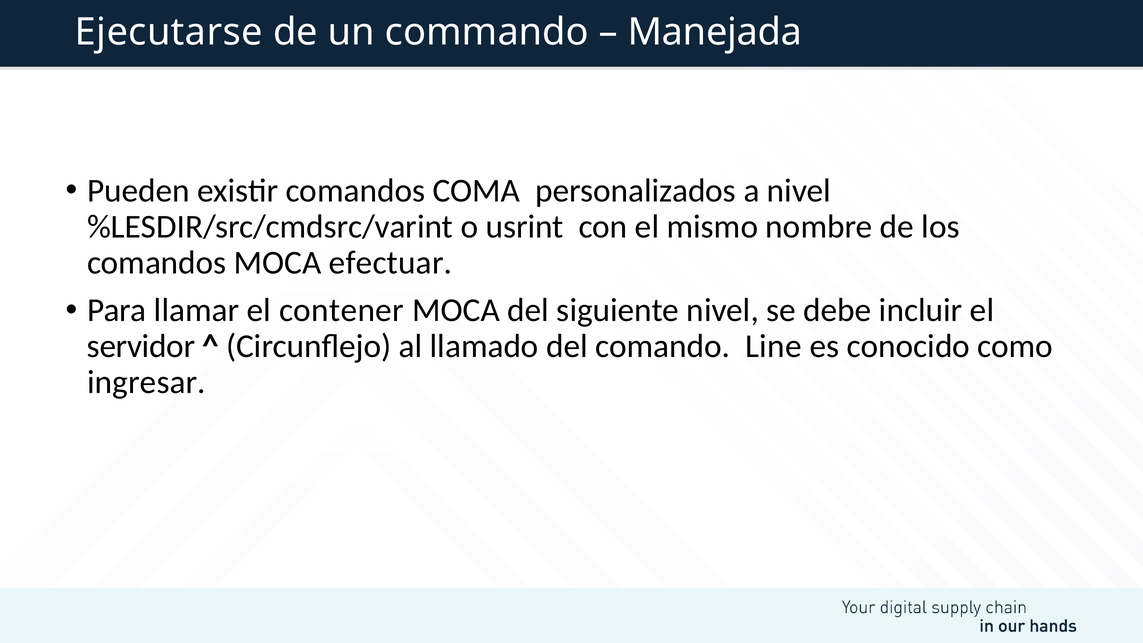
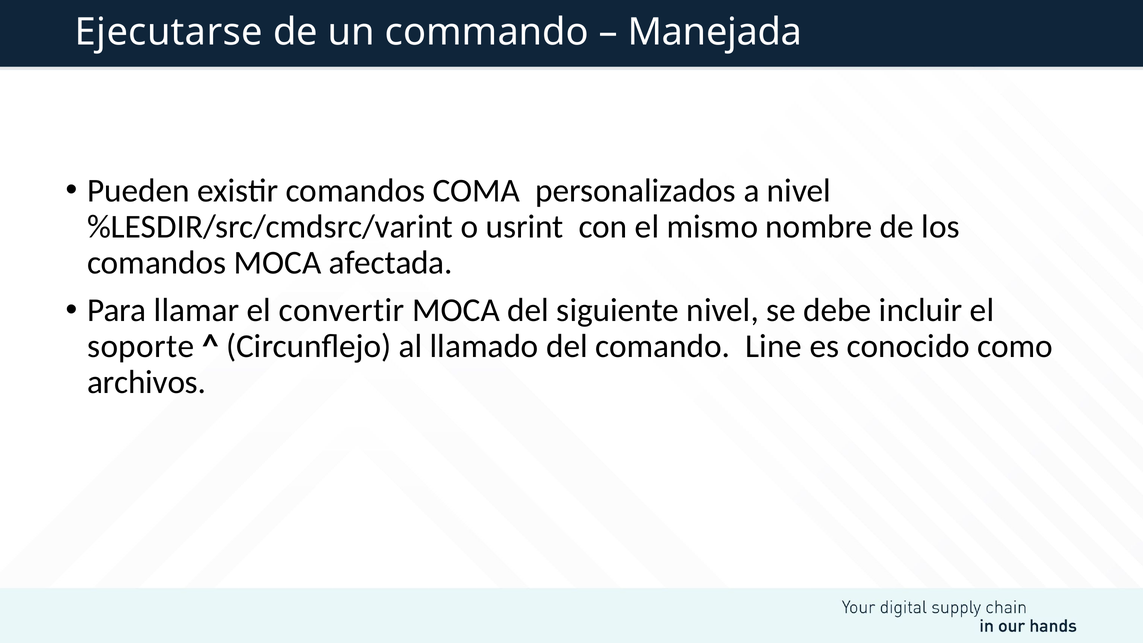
efectuar: efectuar -> afectada (391, 263)
contener: contener -> convertir (341, 310)
servidor: servidor -> soporte (141, 346)
ingresar: ingresar -> archivos (147, 382)
